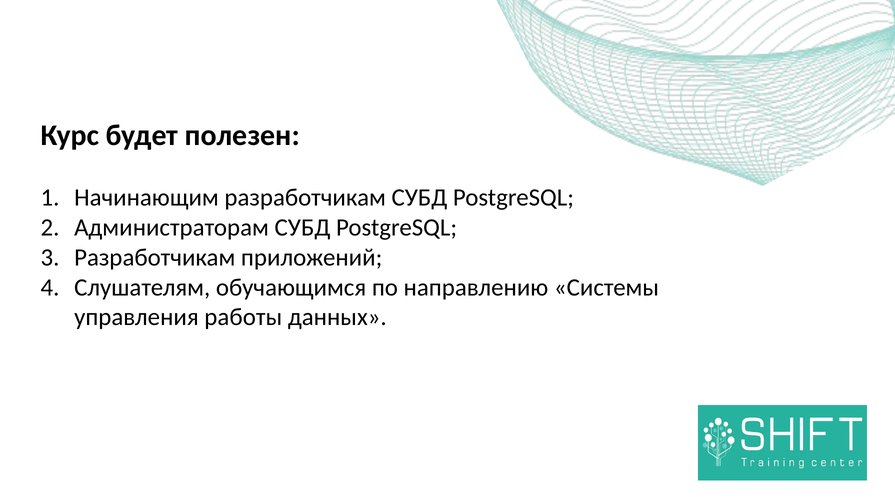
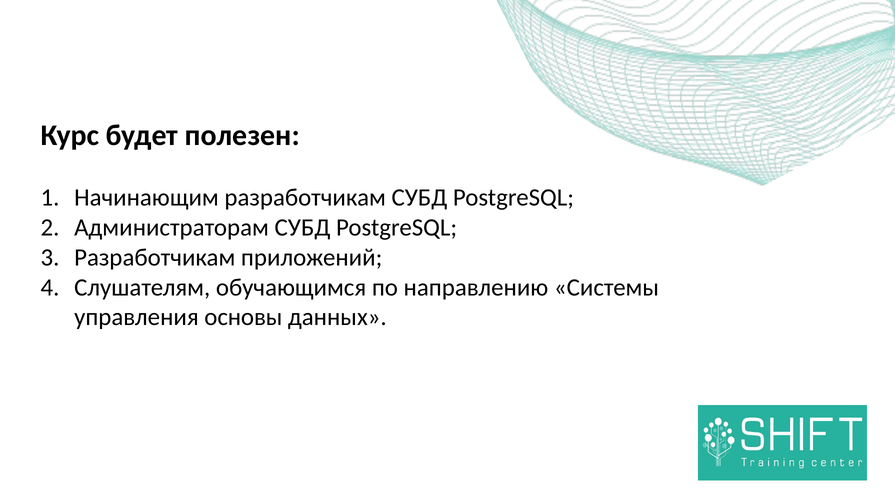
работы: работы -> основы (243, 317)
